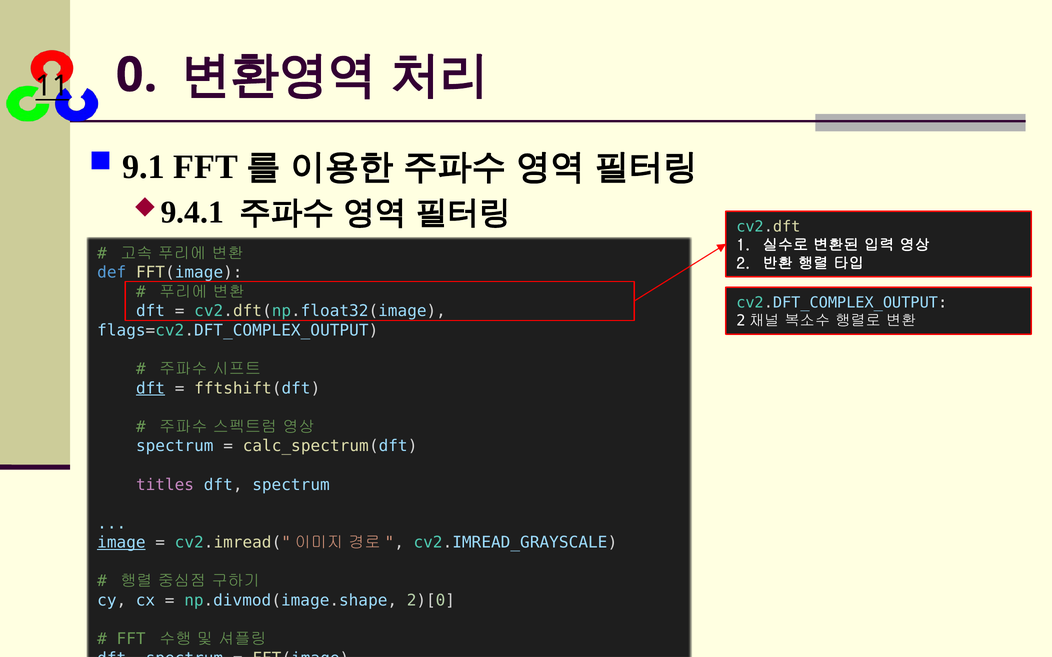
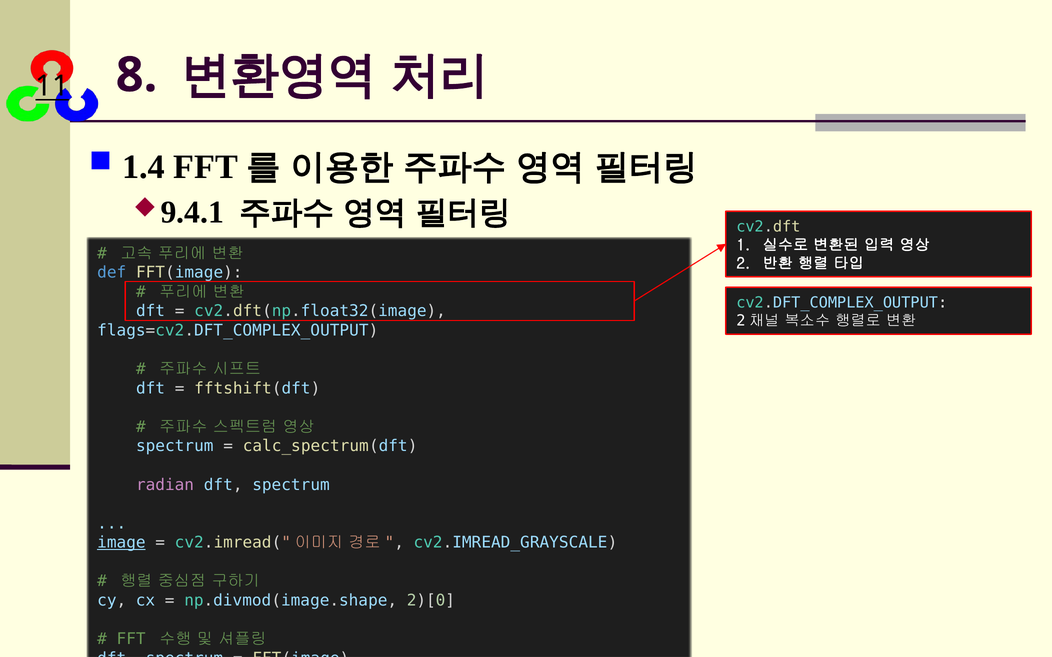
0: 0 -> 8 (137, 75)
9.1: 9.1 -> 1.4 (144, 167)
dft underline: present -> none (151, 389)
titles: titles -> radian (165, 485)
